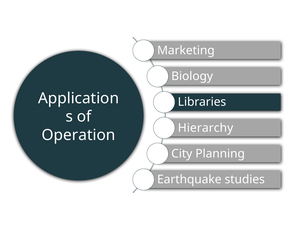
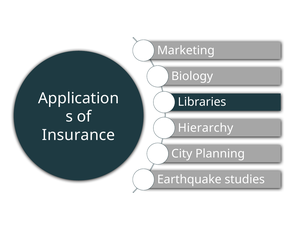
Operation: Operation -> Insurance (79, 135)
